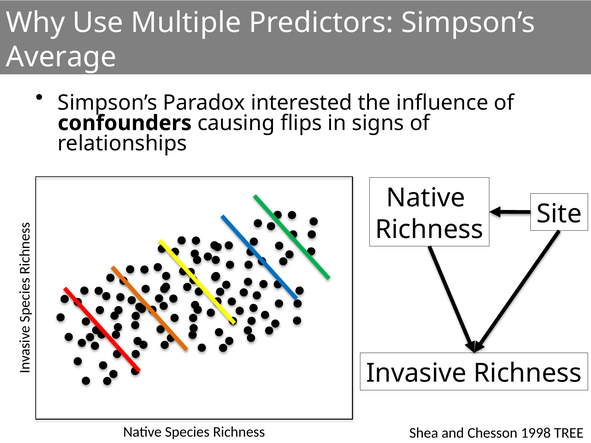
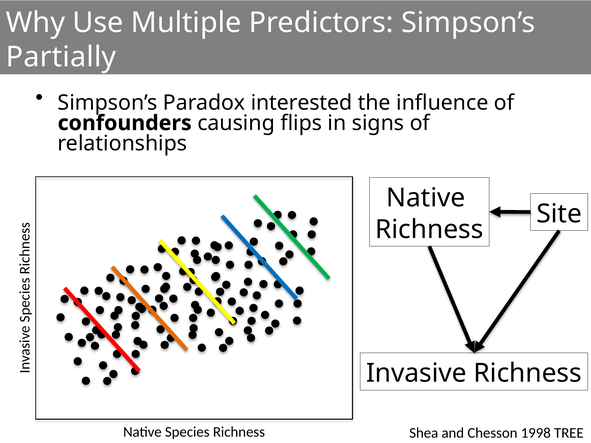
Average: Average -> Partially (61, 57)
